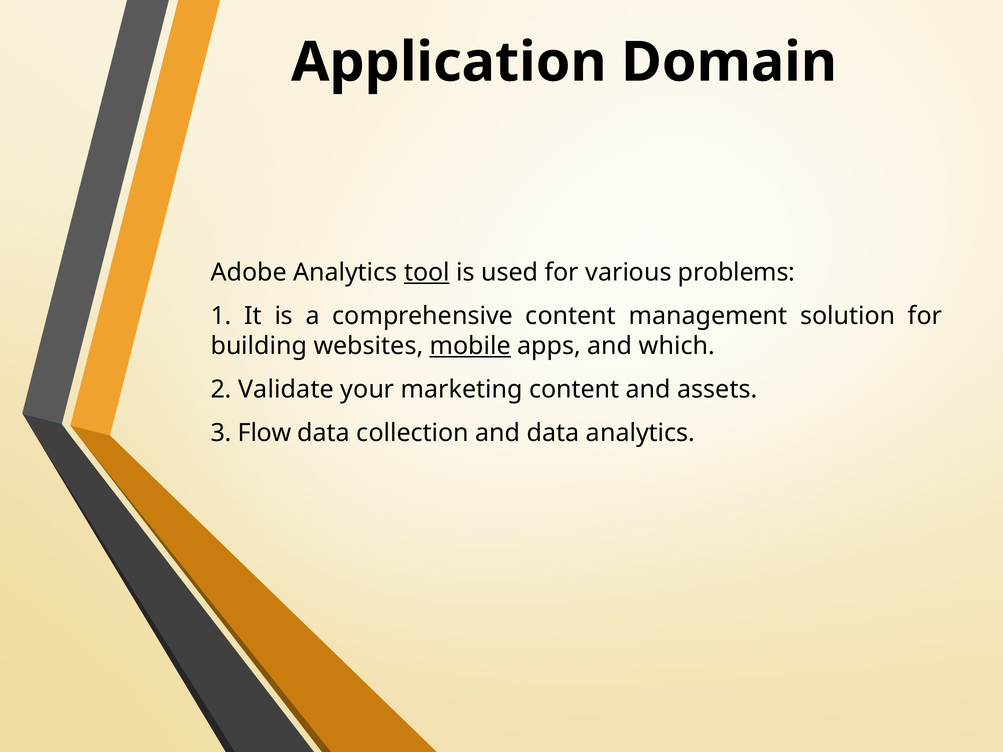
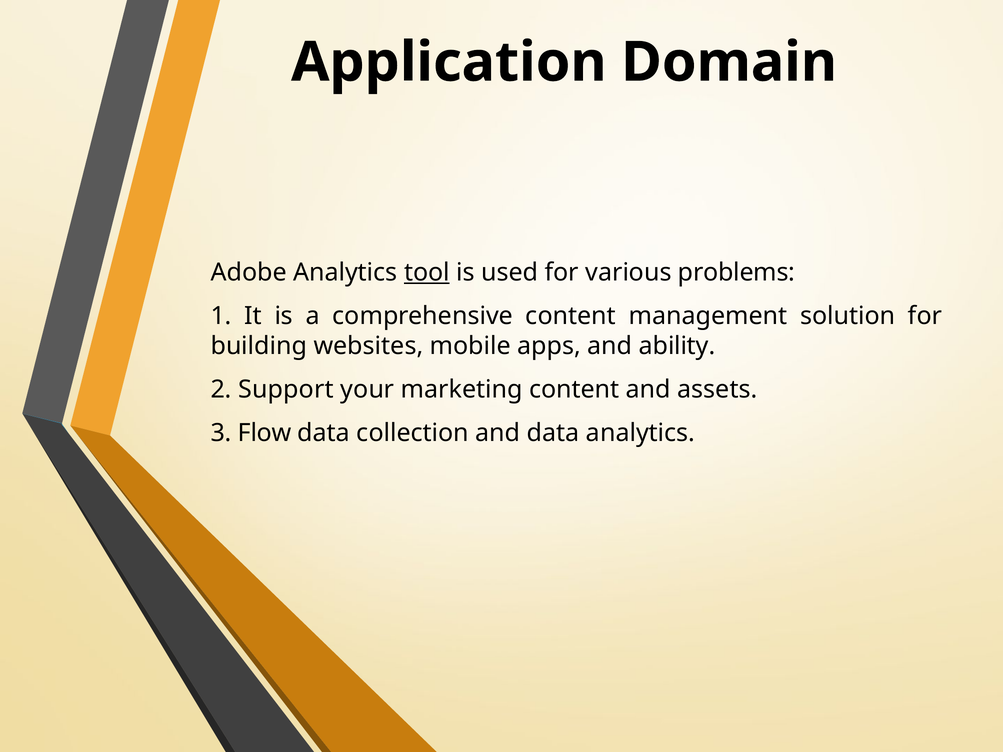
mobile underline: present -> none (470, 346)
which: which -> ability (677, 346)
Validate: Validate -> Support (286, 390)
